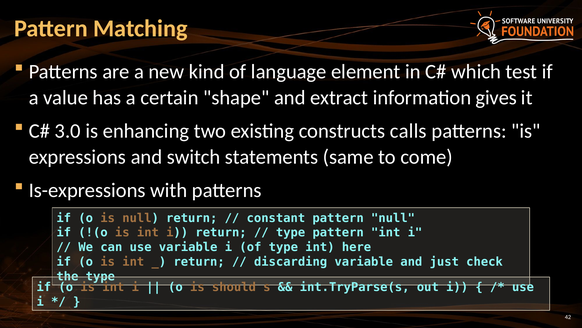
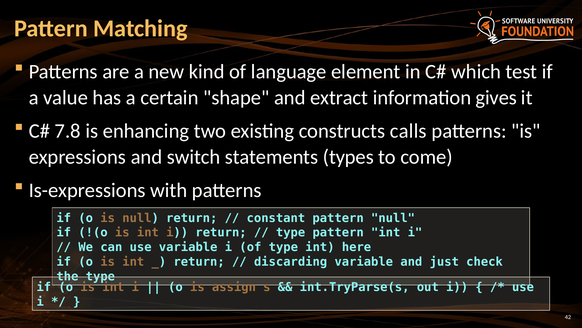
3.0: 3.0 -> 7.8 (68, 131)
same: same -> types (348, 157)
should: should -> assign (234, 287)
